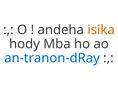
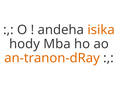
an-tranon-dRay colour: blue -> orange (52, 58)
